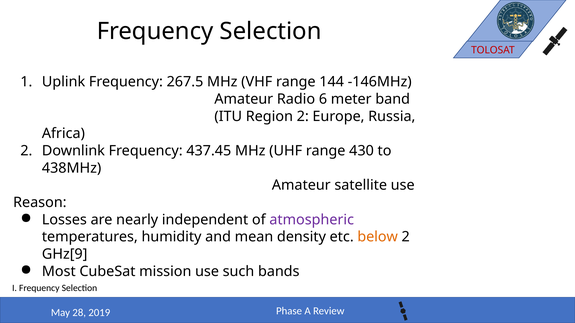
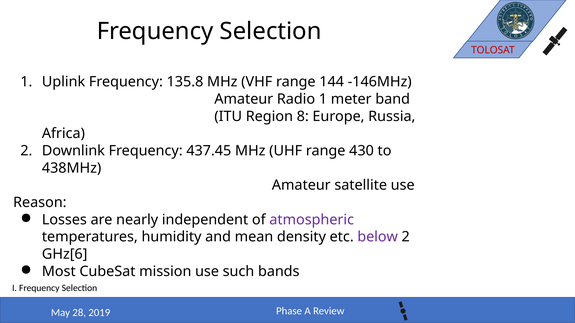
267.5: 267.5 -> 135.8 (185, 82)
Radio 6: 6 -> 1 (323, 99)
Region 2: 2 -> 8 (303, 116)
below colour: orange -> purple (378, 237)
GHz[9: GHz[9 -> GHz[6 (65, 254)
